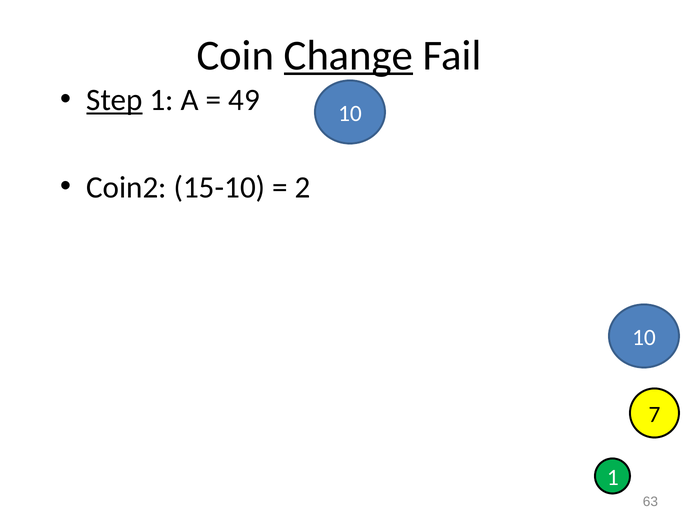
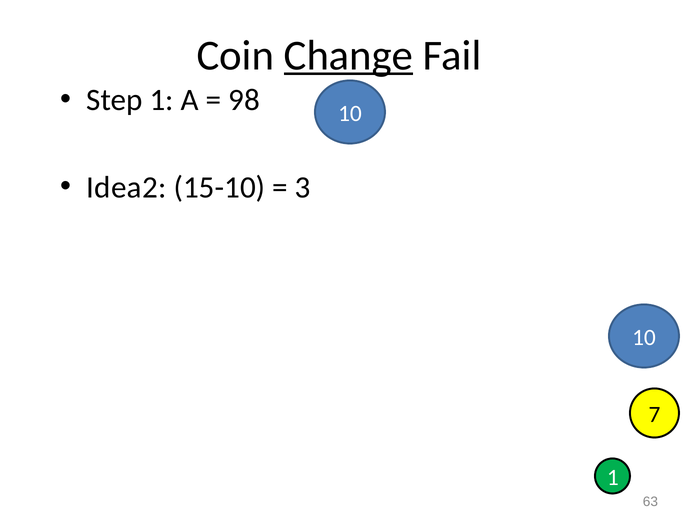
Step underline: present -> none (115, 100)
49: 49 -> 98 (244, 100)
Coin2: Coin2 -> Idea2 (126, 187)
2: 2 -> 3 (303, 187)
